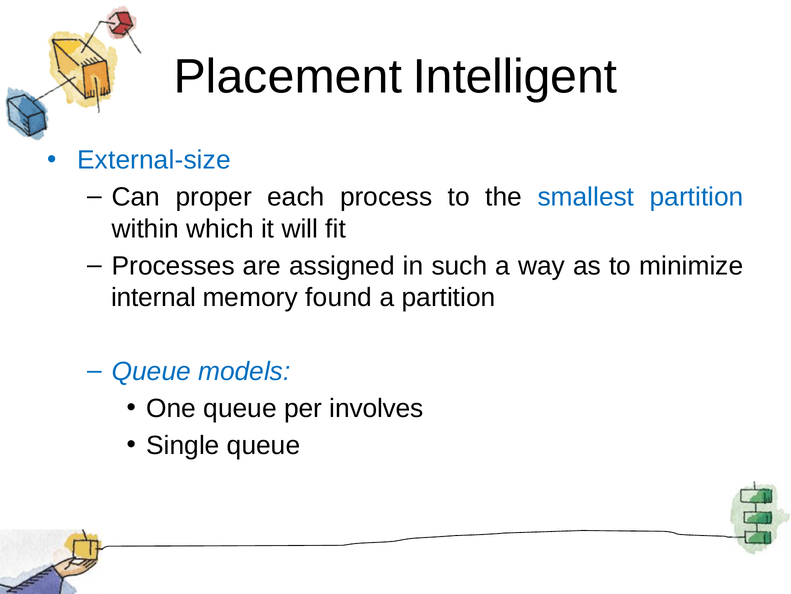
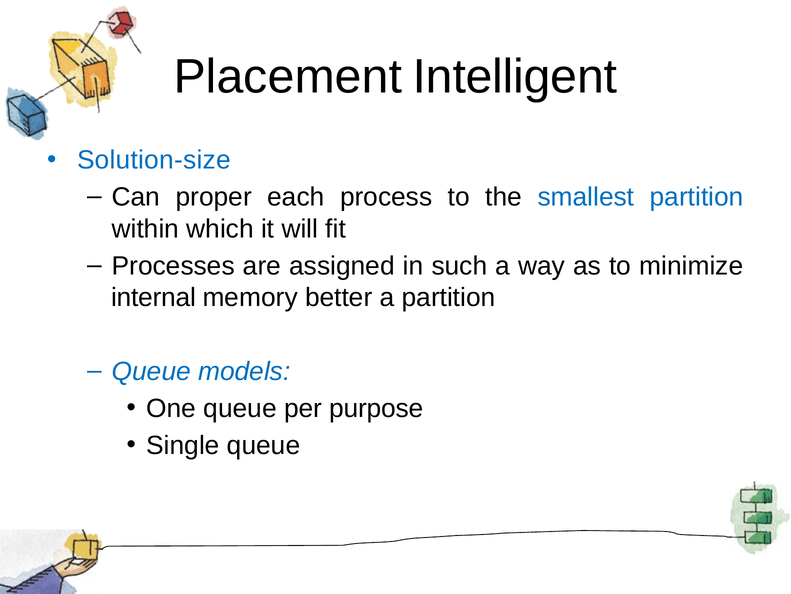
External-size: External-size -> Solution-size (154, 160)
found: found -> better (339, 297)
involves: involves -> purpose (376, 408)
